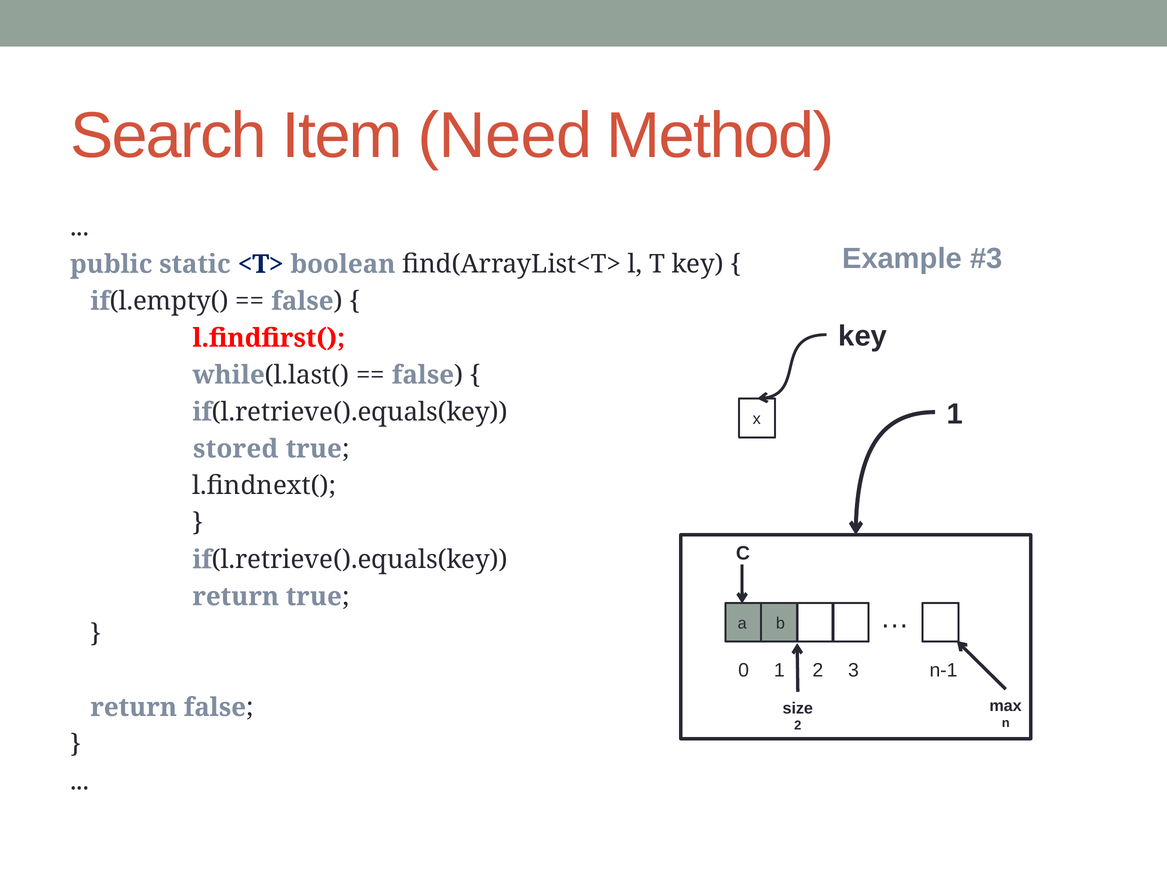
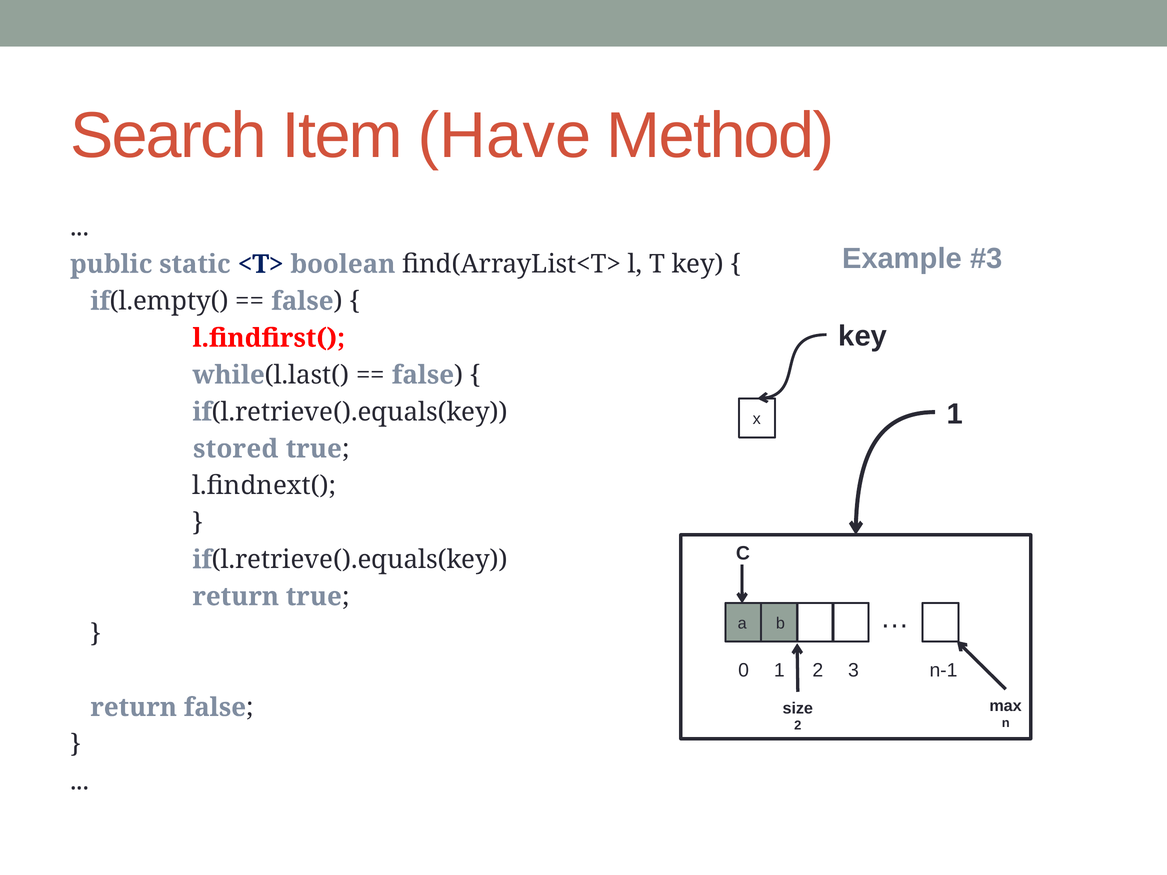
Need: Need -> Have (505, 136)
